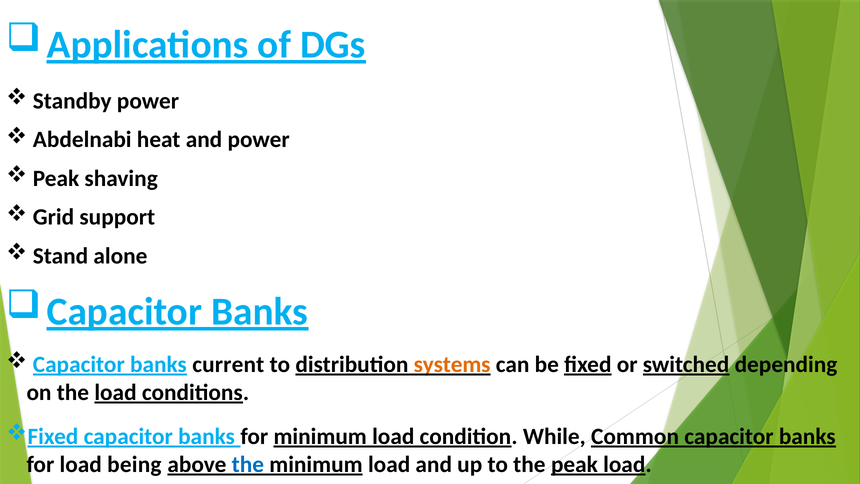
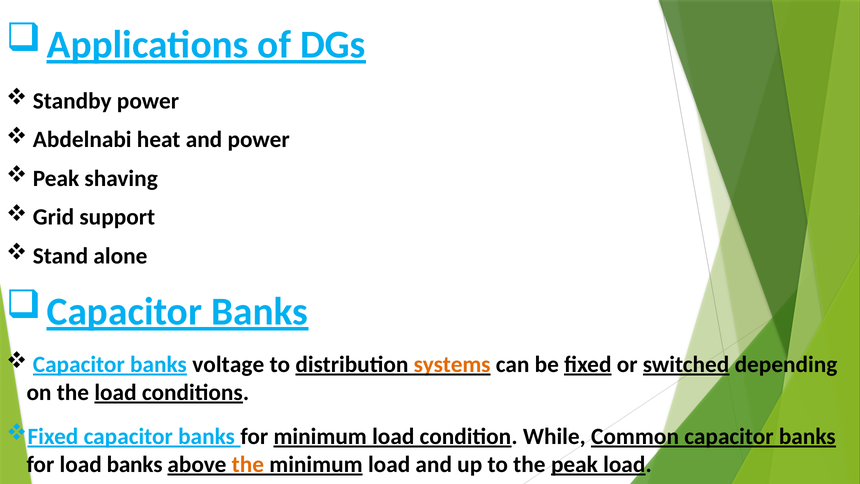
current: current -> voltage (228, 364)
load being: being -> banks (135, 464)
the colour: blue -> orange (248, 464)
